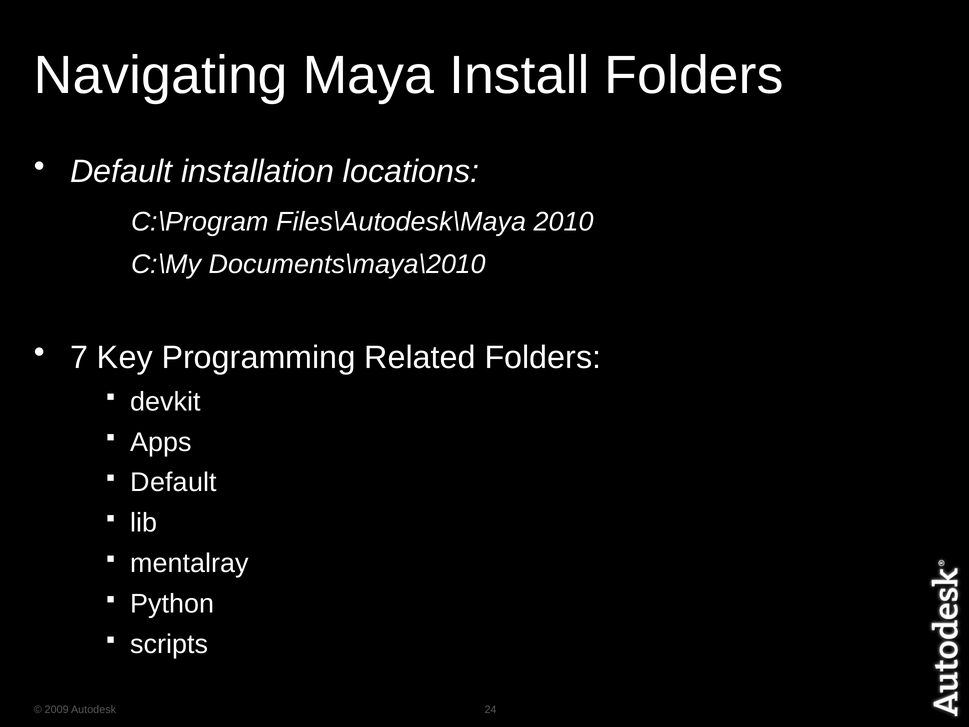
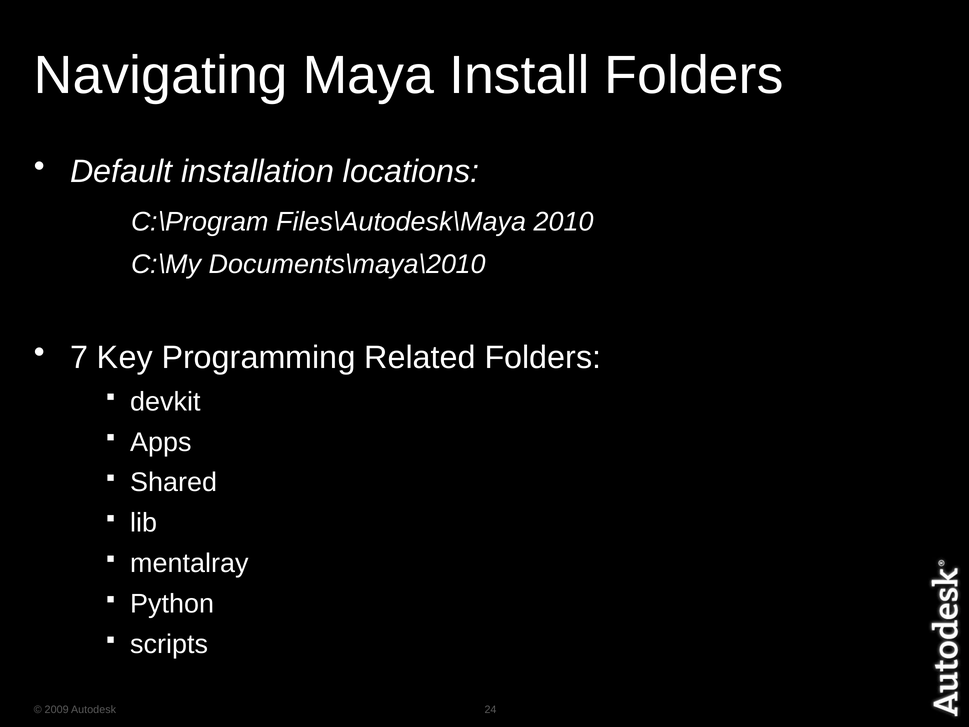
Default: Default -> Shared (174, 482)
